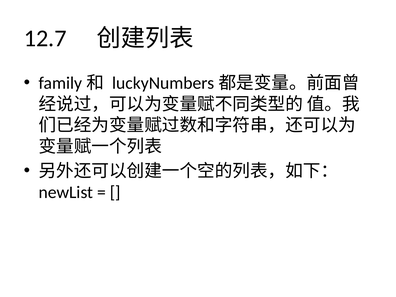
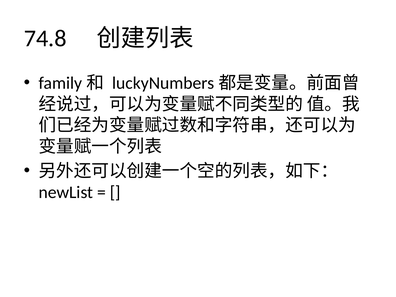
12.7: 12.7 -> 74.8 (45, 38)
